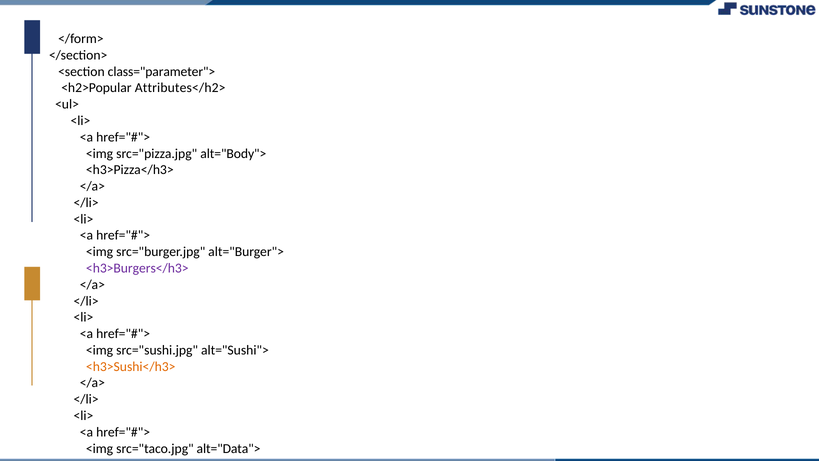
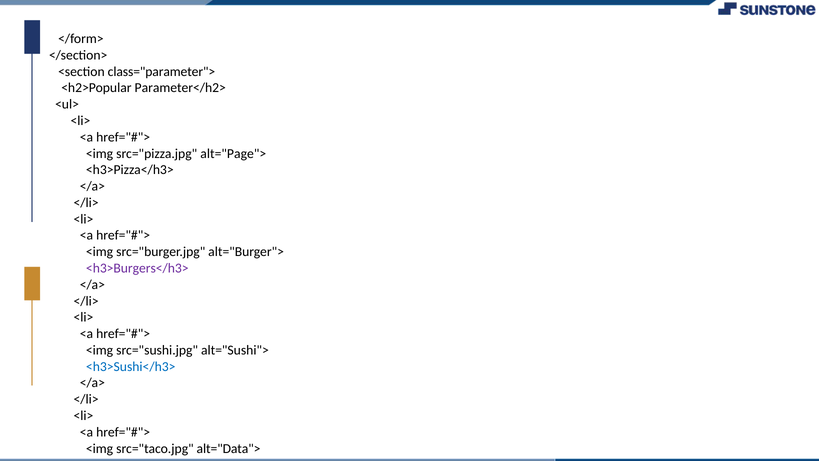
Attributes</h2>: Attributes</h2> -> Parameter</h2> (180, 88)
alt="Body">: alt="Body"> -> alt="Page"> (233, 153)
<h3>Sushi</h3> colour: orange -> blue (131, 366)
